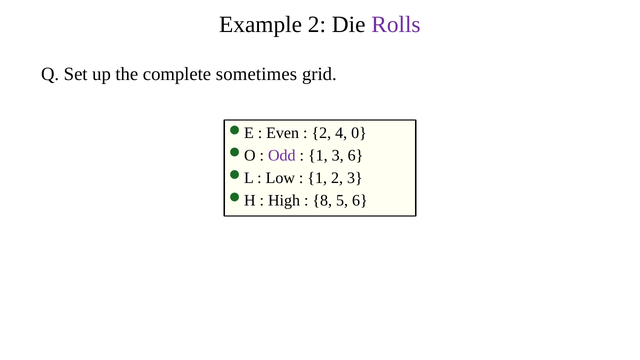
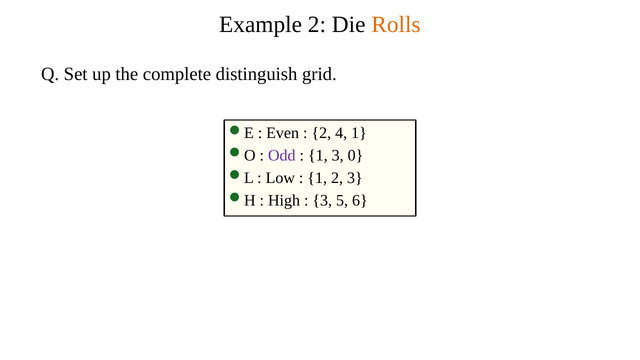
Rolls colour: purple -> orange (396, 24)
sometimes: sometimes -> distinguish (257, 74)
4 0: 0 -> 1 (359, 133)
3 6: 6 -> 0 (355, 155)
8: 8 -> 3 (322, 200)
